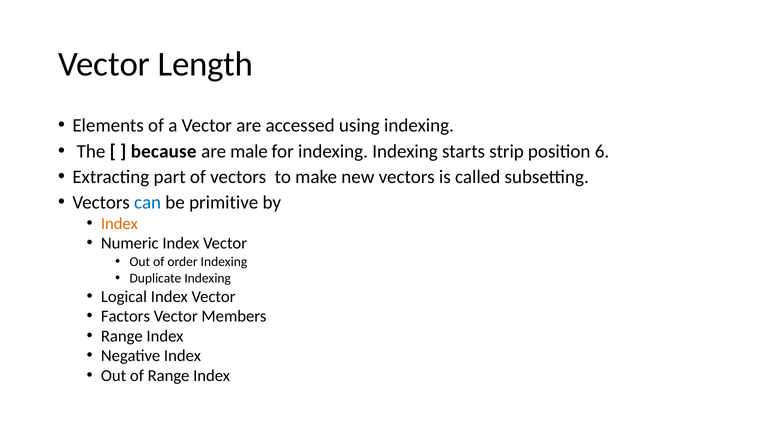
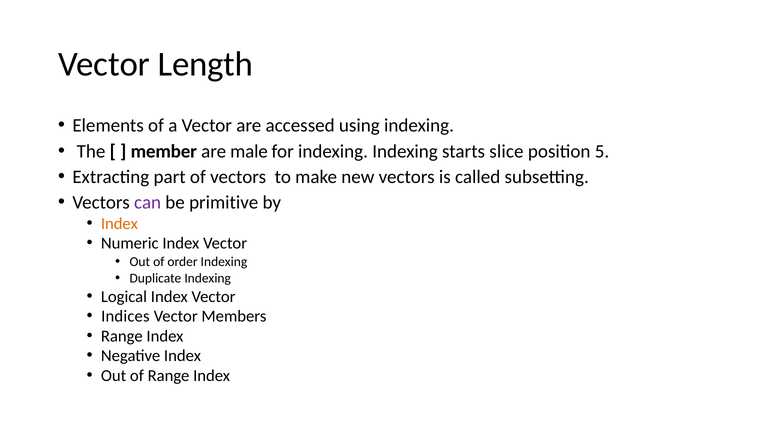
because: because -> member (164, 151)
strip: strip -> slice (506, 151)
6: 6 -> 5 (602, 151)
can colour: blue -> purple (148, 202)
Factors: Factors -> Indices (125, 316)
